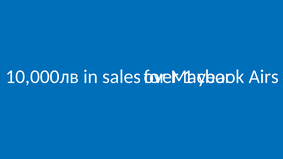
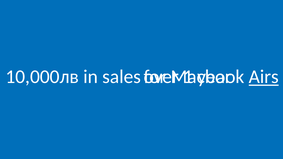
Airs underline: none -> present (264, 77)
